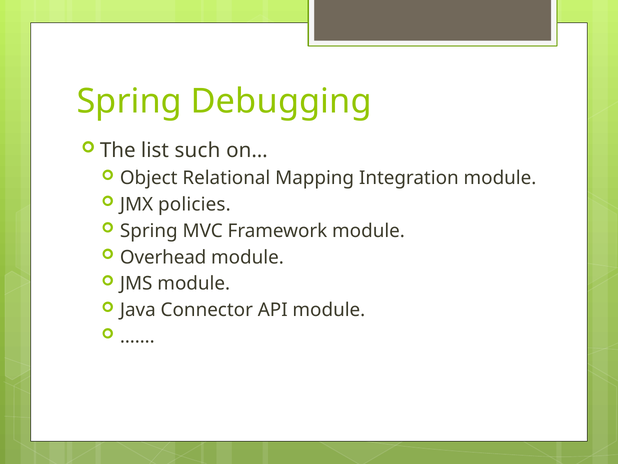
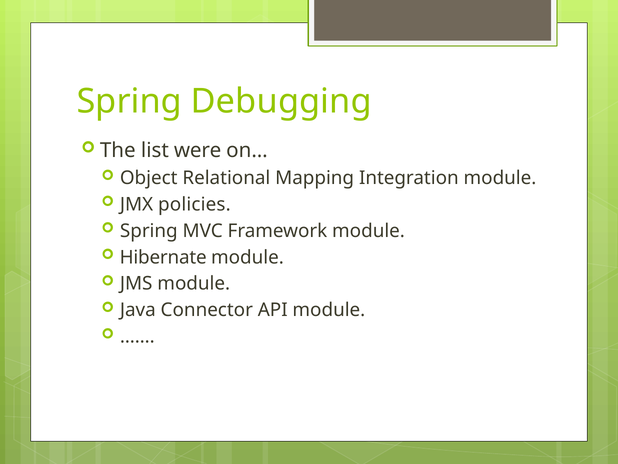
such: such -> were (198, 150)
Overhead: Overhead -> Hibernate (163, 257)
